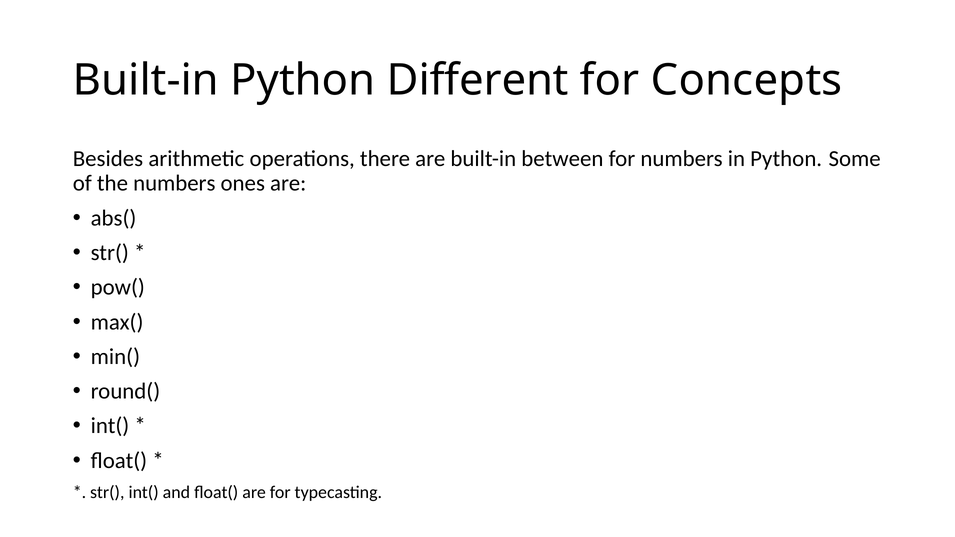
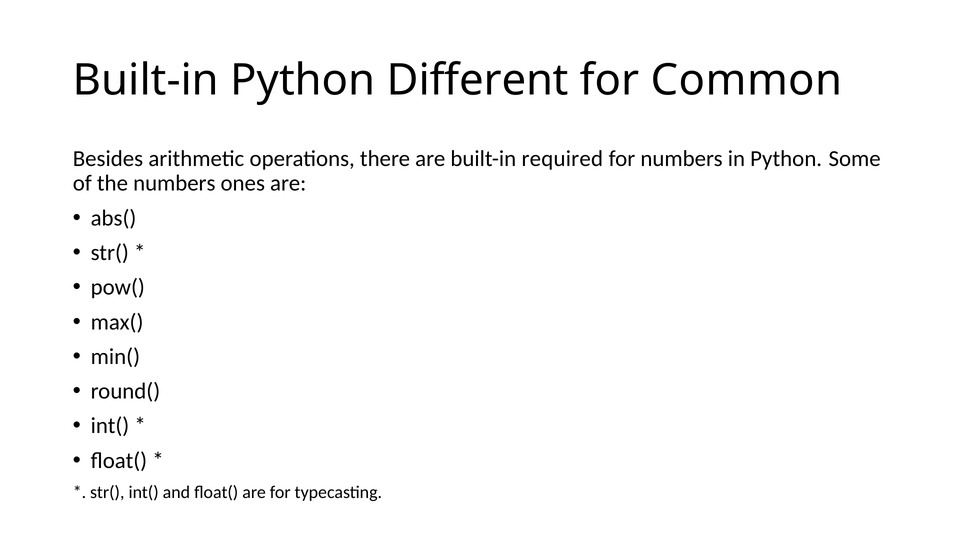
Concepts: Concepts -> Common (746, 80)
between: between -> required (562, 159)
